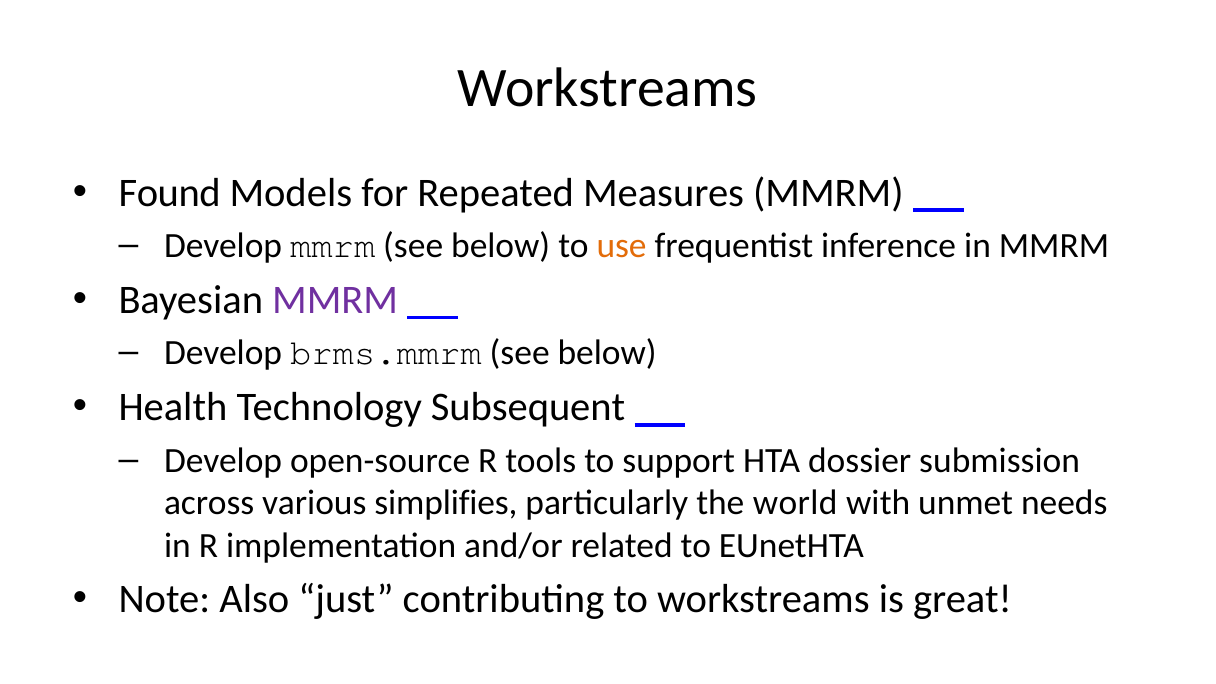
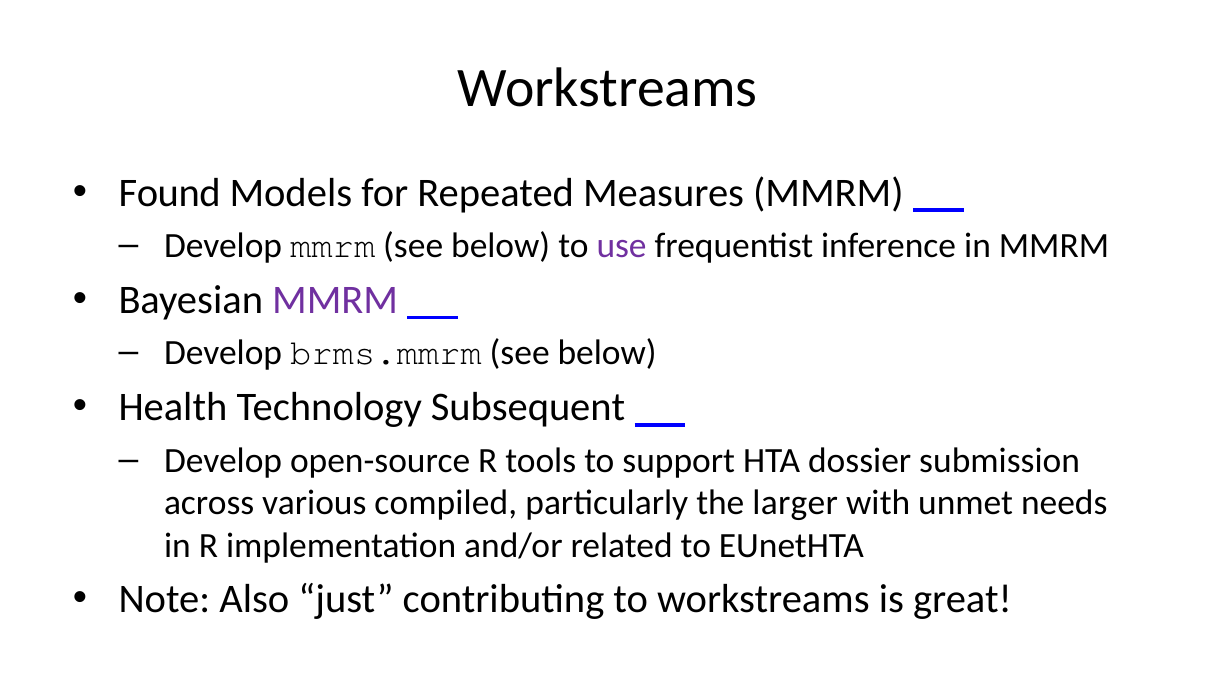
use colour: orange -> purple (622, 246)
simplifies: simplifies -> compiled (446, 503)
world: world -> larger (795, 503)
